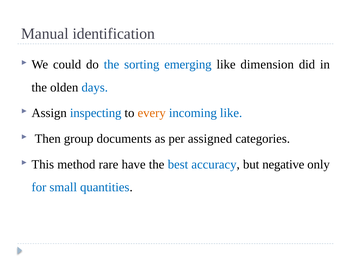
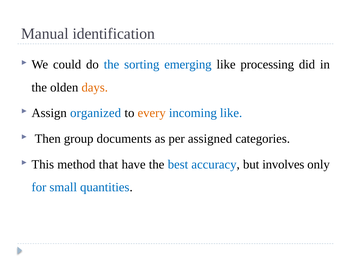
dimension: dimension -> processing (267, 65)
days colour: blue -> orange (95, 87)
inspecting: inspecting -> organized (96, 113)
rare: rare -> that (108, 165)
negative: negative -> involves (283, 165)
